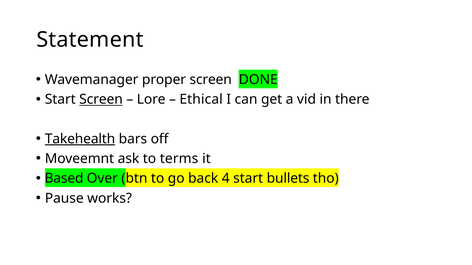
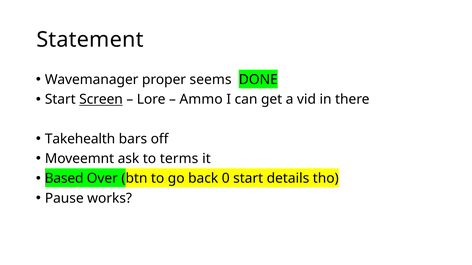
proper screen: screen -> seems (211, 80)
Ethical: Ethical -> Ammo (201, 100)
Takehealth underline: present -> none (80, 139)
4: 4 -> 0 (226, 179)
bullets: bullets -> details (288, 179)
